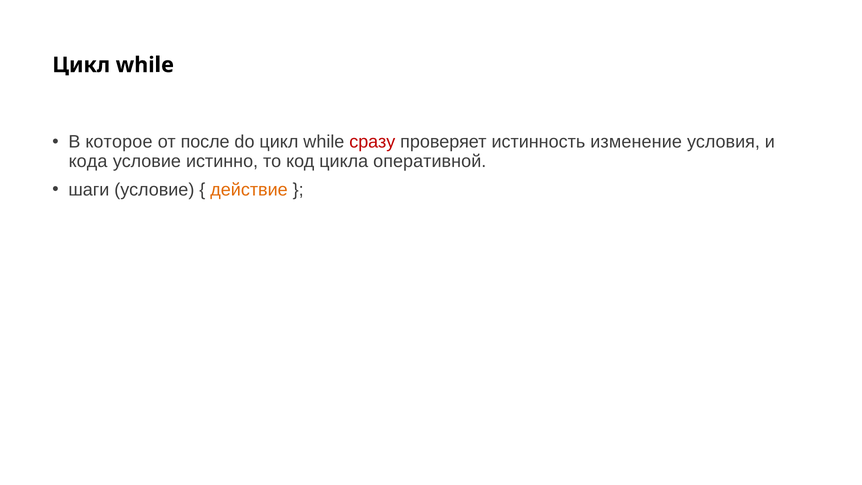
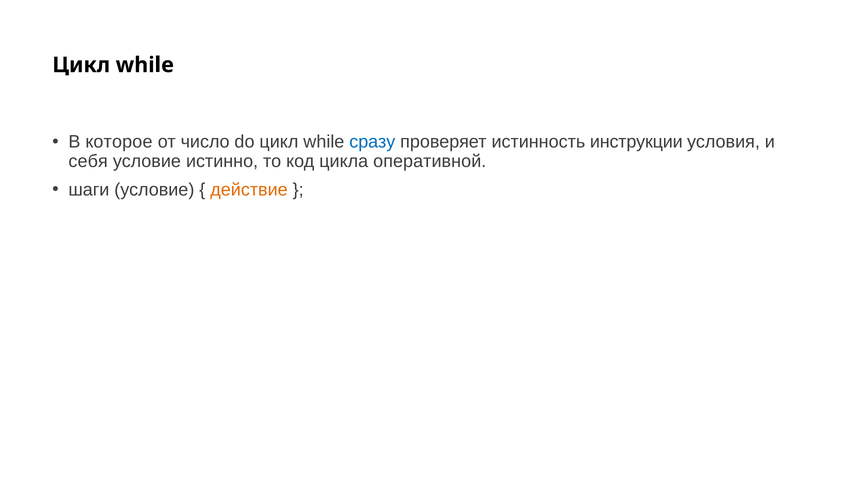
после: после -> число (205, 142)
сразу colour: red -> blue (372, 142)
изменение: изменение -> инструкции (636, 142)
кода: кода -> себя (88, 161)
